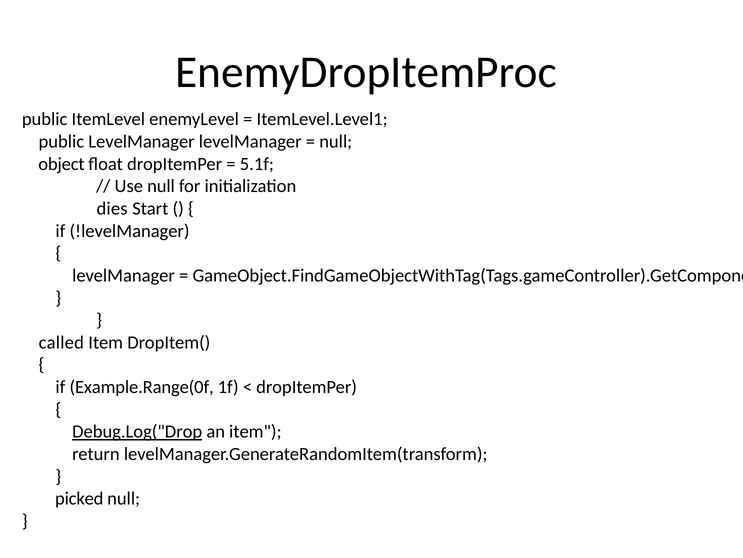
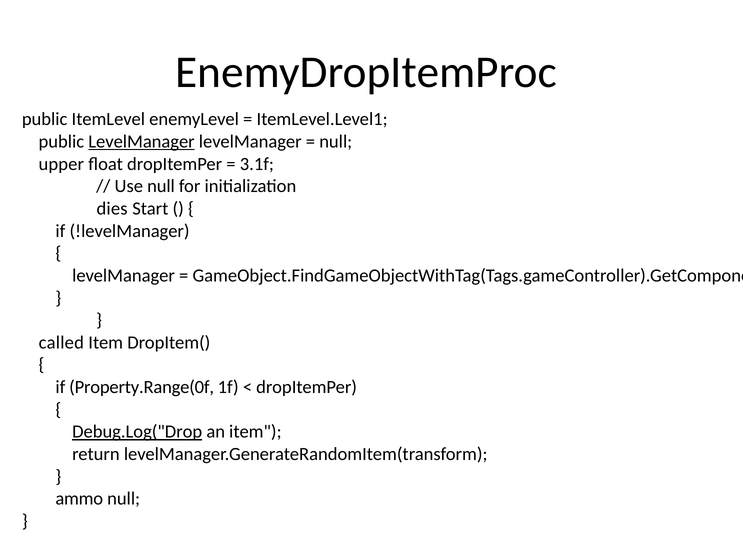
LevelManager underline: none -> present (142, 141)
object: object -> upper (61, 164)
5.1f: 5.1f -> 3.1f (257, 164)
Example.Range(0f: Example.Range(0f -> Property.Range(0f (142, 387)
picked: picked -> ammo (79, 498)
